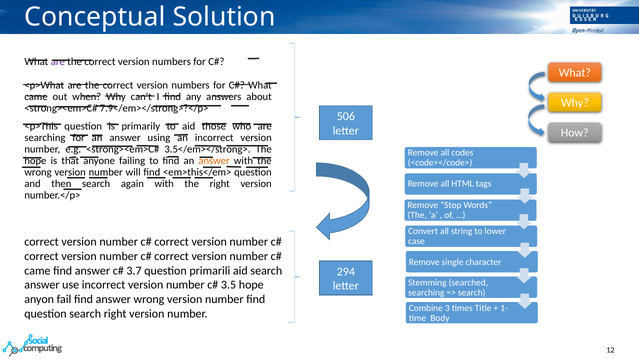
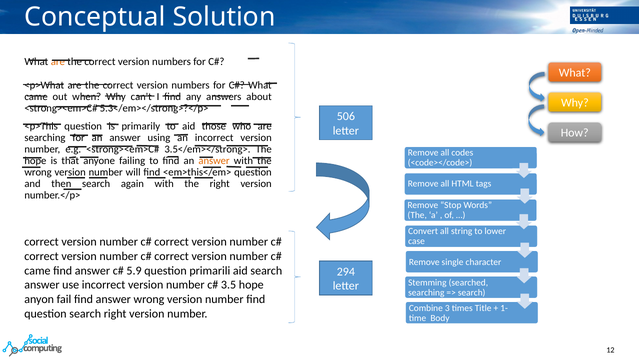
are colour: purple -> orange (58, 62)
7.9</em></strong>?</p>: 7.9</em></strong>?</p> -> 5.3</em></strong>?</p> (154, 108)
3.7: 3.7 -> 5.9 (134, 271)
